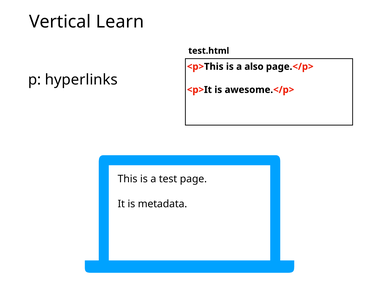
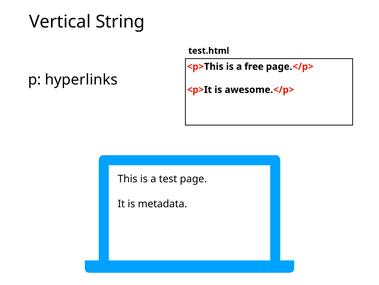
Learn: Learn -> String (120, 22)
also: also -> free (254, 66)
